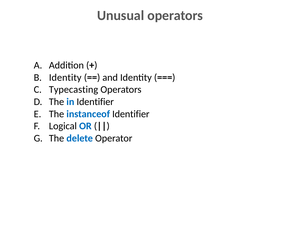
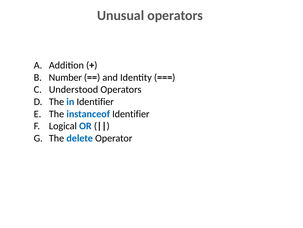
Identity: Identity -> Number (65, 77)
Typecasting: Typecasting -> Understood (74, 89)
